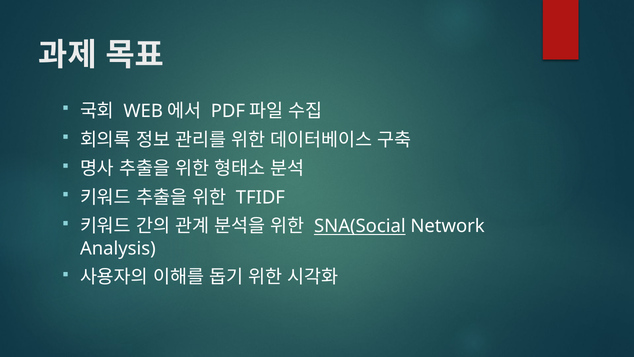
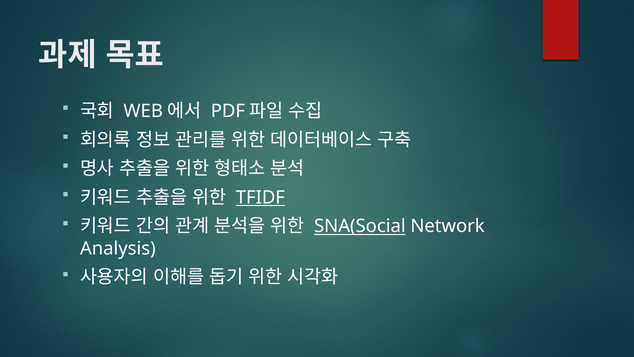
TFIDF underline: none -> present (260, 197)
